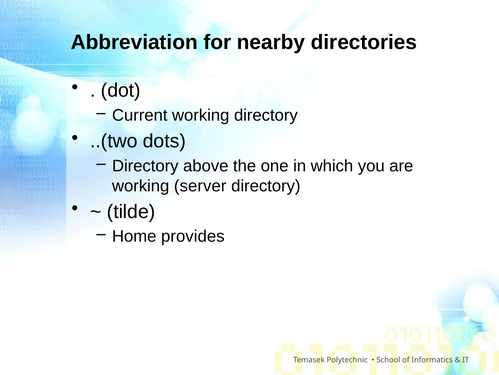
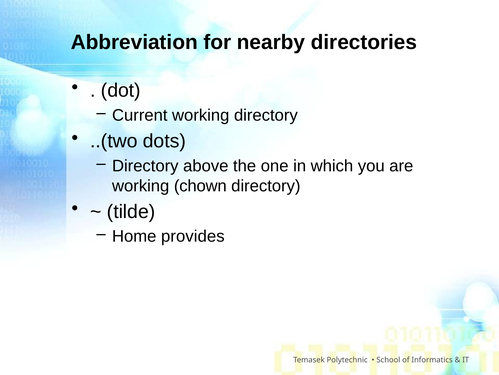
server: server -> chown (200, 186)
